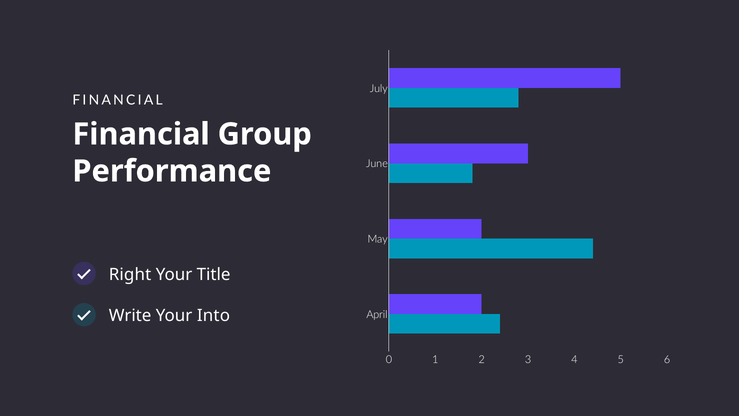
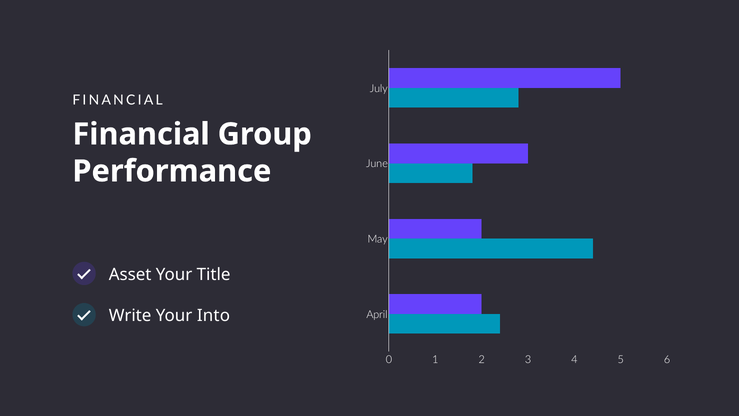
Right: Right -> Asset (130, 274)
